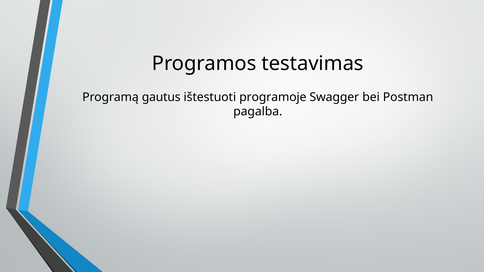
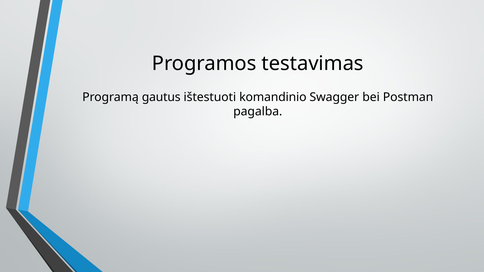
programoje: programoje -> komandinio (273, 97)
